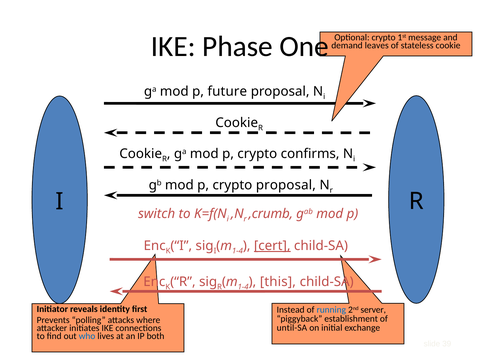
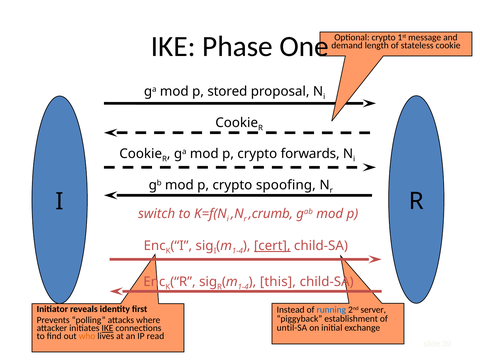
leaves: leaves -> length (377, 45)
future: future -> stored (227, 91)
confirms: confirms -> forwards (310, 154)
crypto proposal: proposal -> spoofing (286, 185)
IKE underline: none -> present (107, 328)
who colour: blue -> orange (87, 336)
both: both -> read (155, 336)
